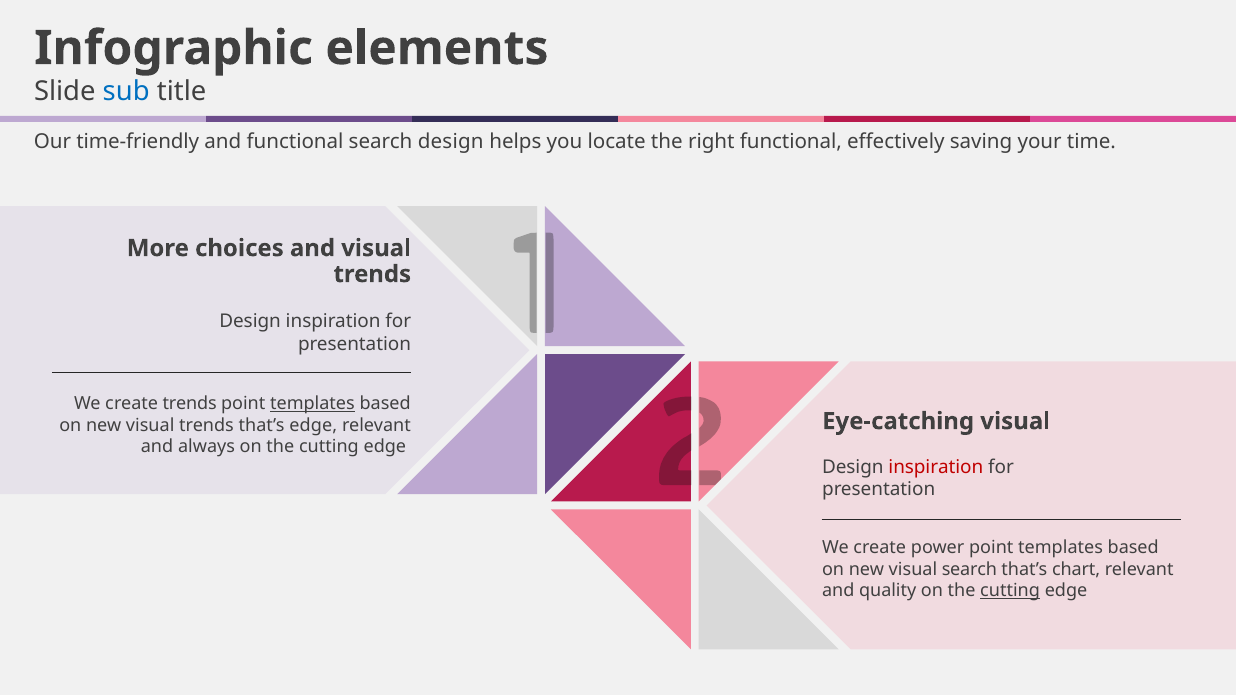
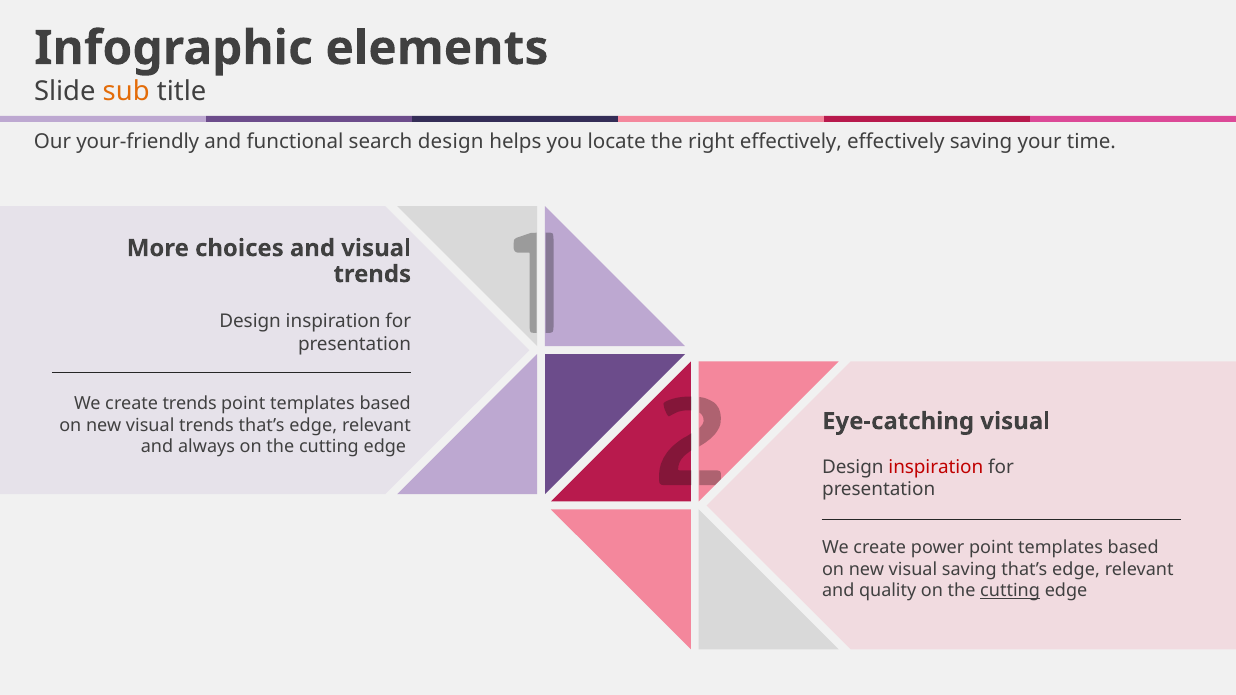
sub colour: blue -> orange (126, 91)
time-friendly: time-friendly -> your-friendly (138, 142)
right functional: functional -> effectively (791, 142)
templates underline: present -> none (312, 404)
visual search: search -> saving (969, 569)
chart: chart -> edge (1076, 569)
